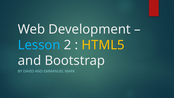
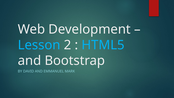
HTML5 colour: yellow -> light blue (103, 45)
